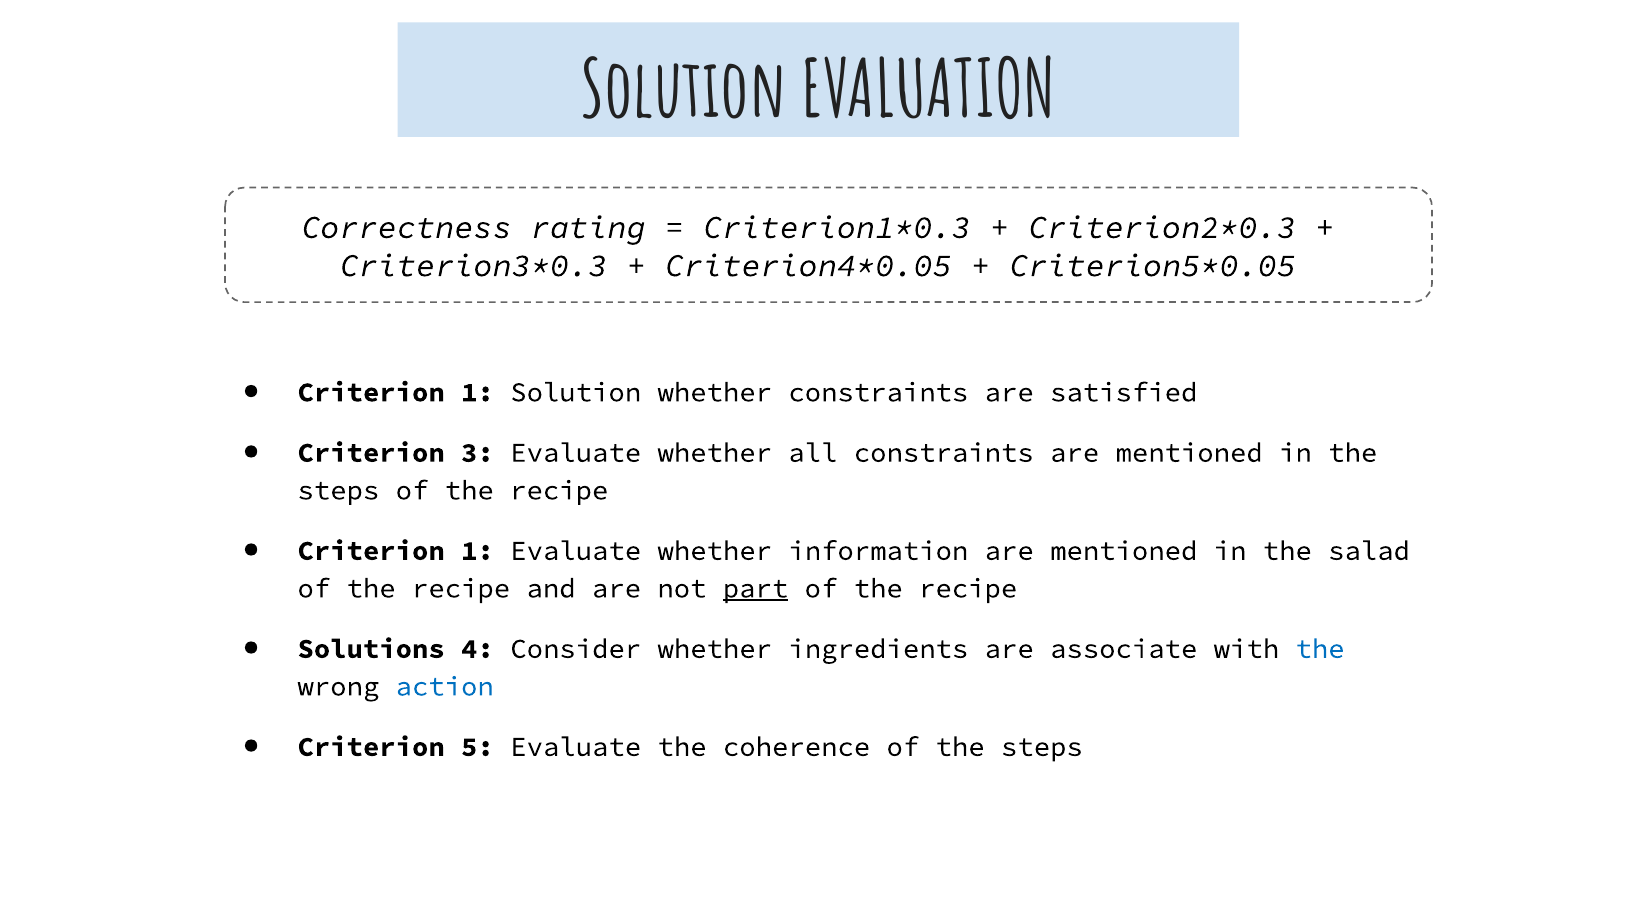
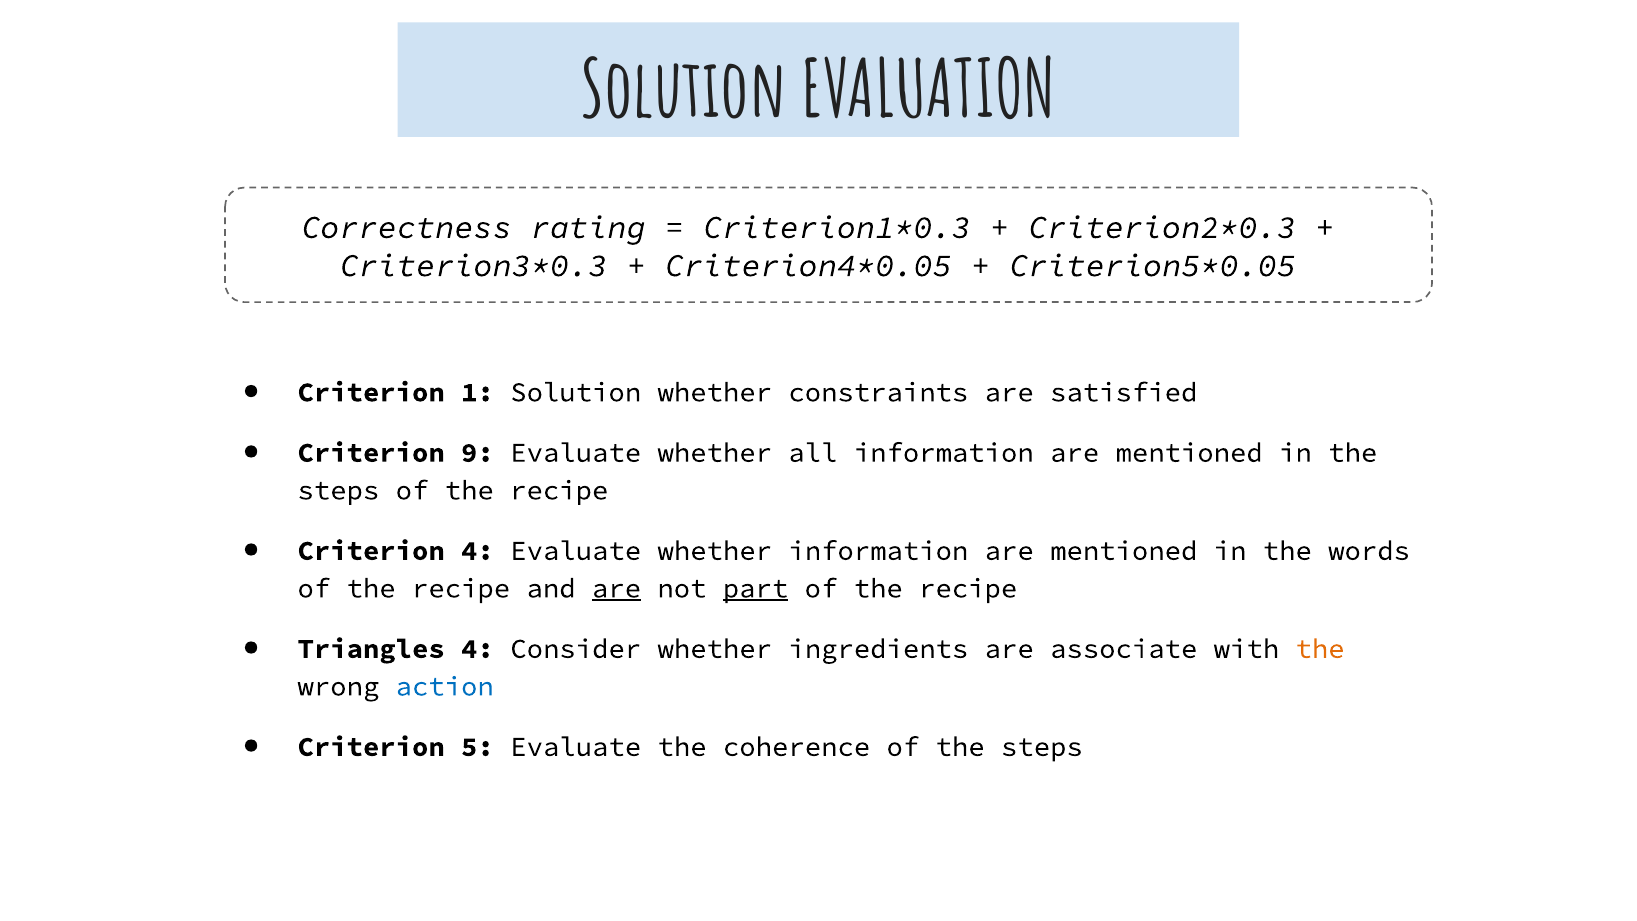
3: 3 -> 9 (477, 453)
all constraints: constraints -> information (944, 453)
1: 1 -> 4 (477, 551)
salad: salad -> words (1369, 551)
are underline: none -> present (616, 588)
Solutions: Solutions -> Triangles (371, 649)
the colour: blue -> orange (1320, 649)
